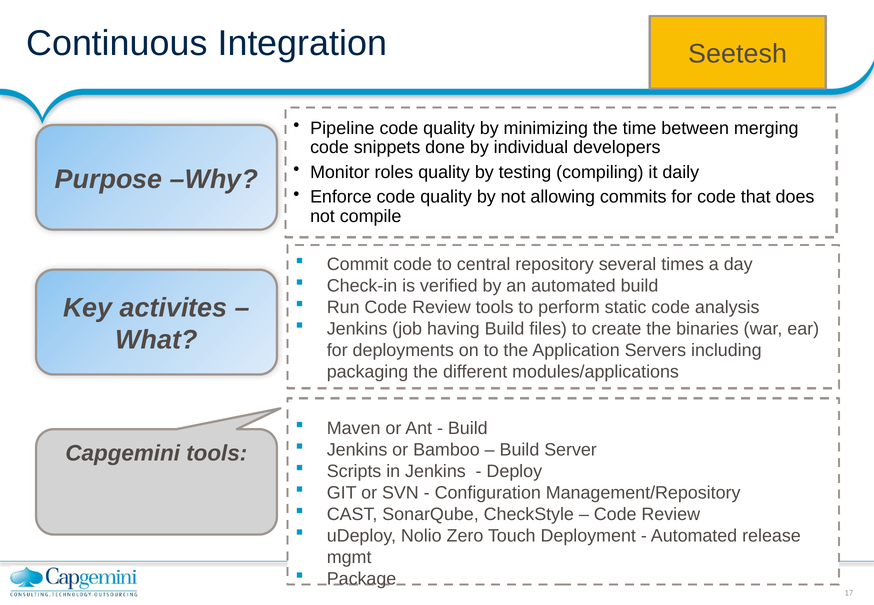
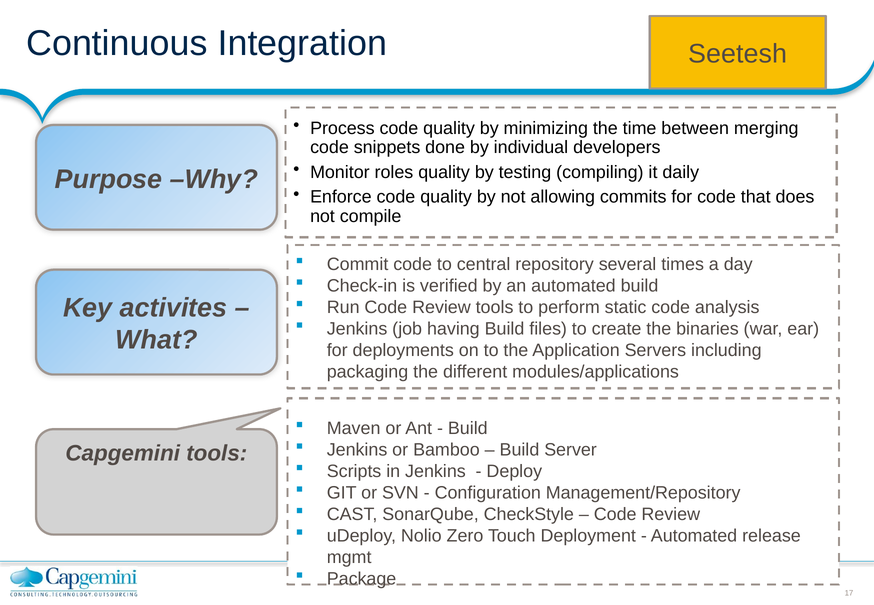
Pipeline: Pipeline -> Process (342, 128)
